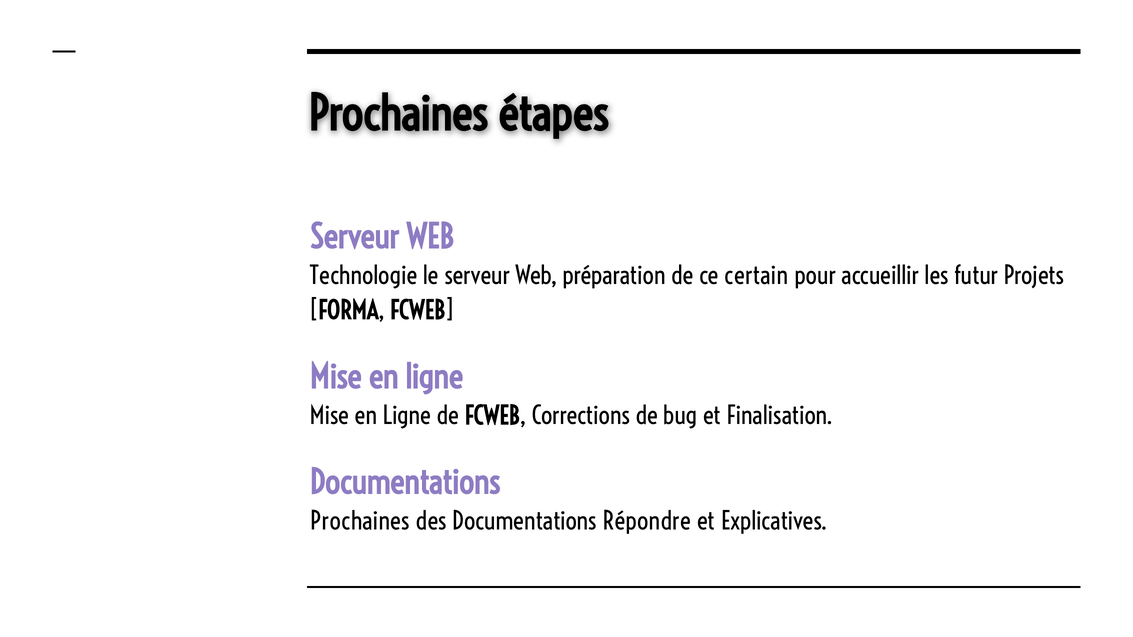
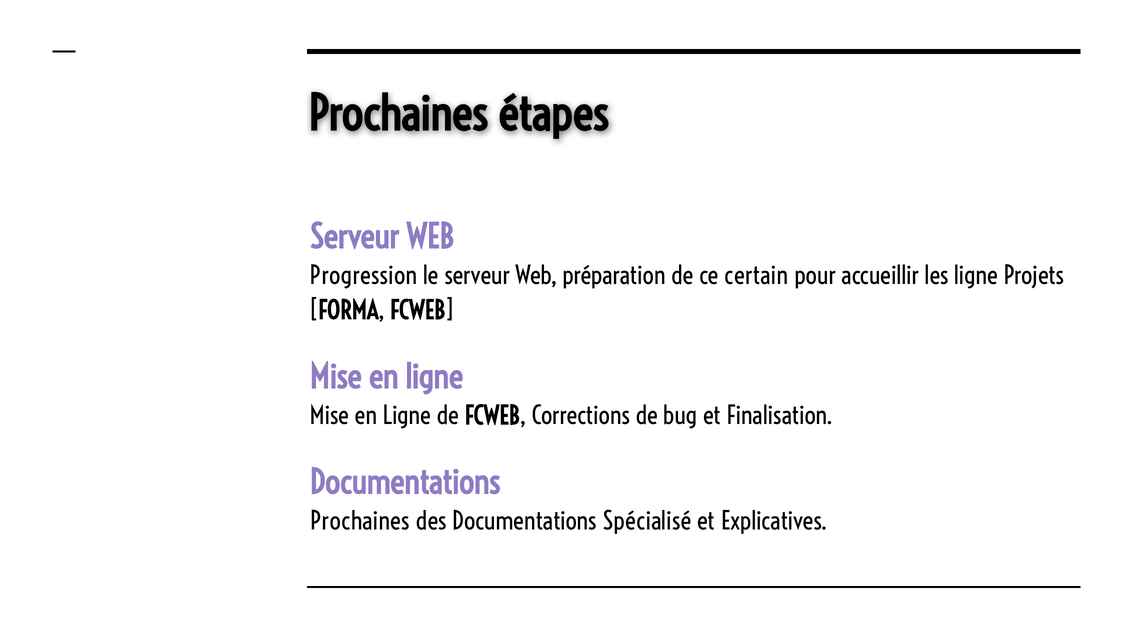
Technologie: Technologie -> Progression (364, 276)
les futur: futur -> ligne (976, 276)
Répondre: Répondre -> Spécialisé (647, 522)
